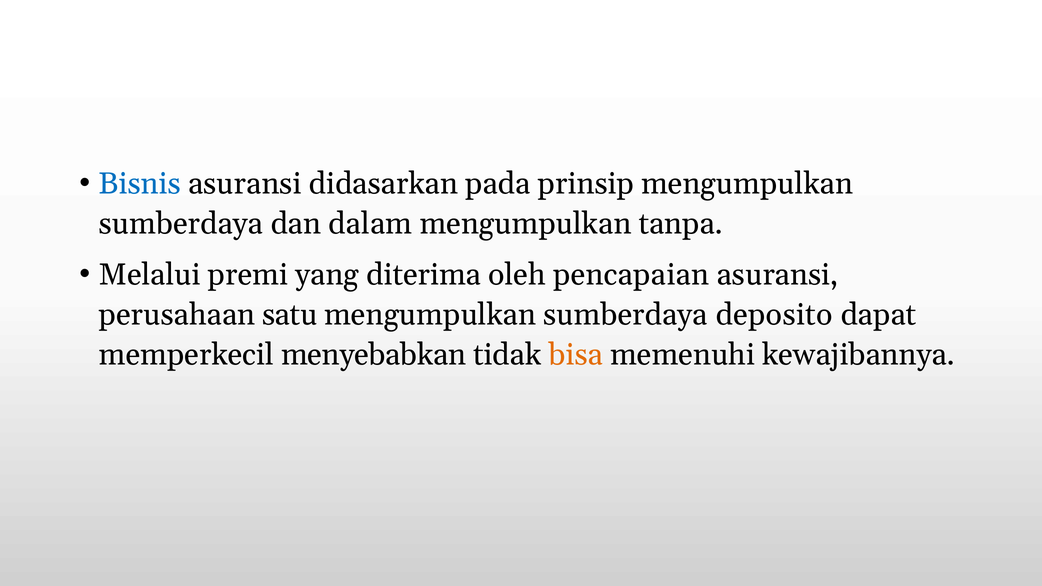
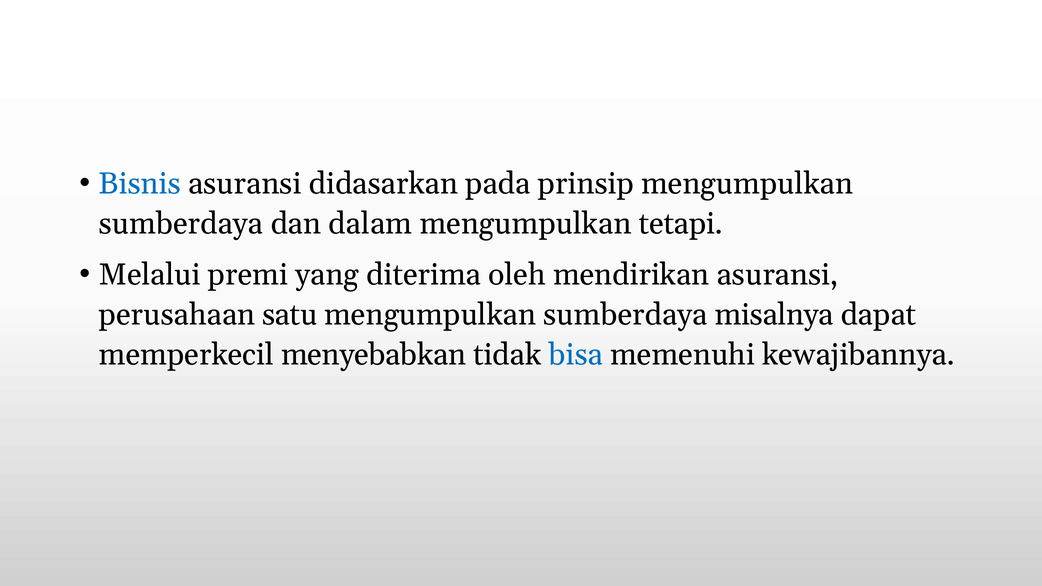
tanpa: tanpa -> tetapi (681, 224)
pencapaian: pencapaian -> mendirikan (631, 275)
deposito: deposito -> misalnya (774, 315)
bisa colour: orange -> blue (576, 355)
